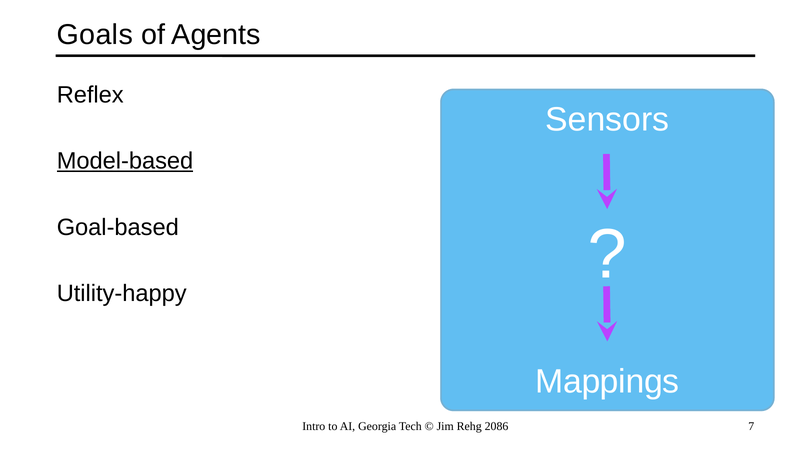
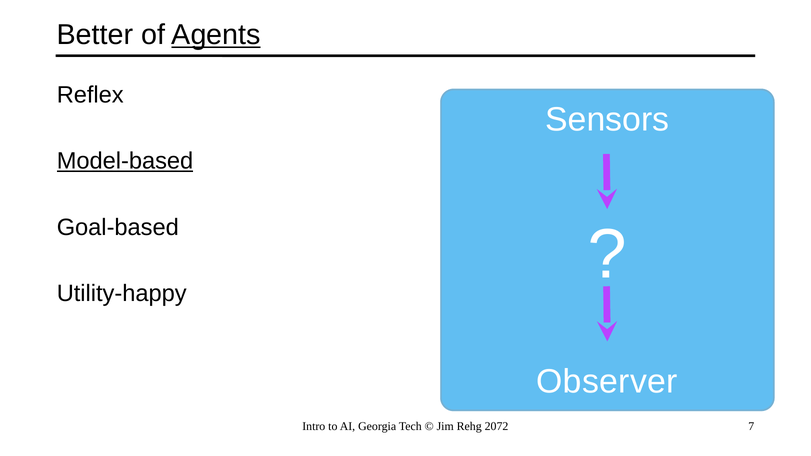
Goals: Goals -> Better (95, 35)
Agents underline: none -> present (216, 35)
Mappings: Mappings -> Observer (607, 382)
2086: 2086 -> 2072 (497, 427)
